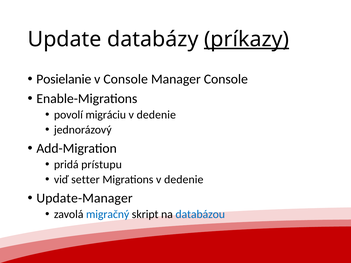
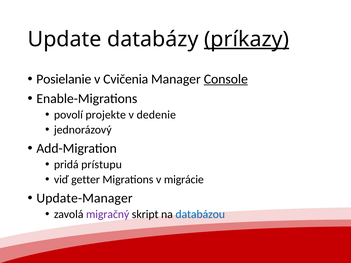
v Console: Console -> Cvičenia (126, 79)
Console underline: none -> present (226, 79)
migráciu: migráciu -> projekte (106, 115)
setter: setter -> getter (86, 180)
Migrations v dedenie: dedenie -> migrácie (184, 180)
migračný colour: blue -> purple (108, 214)
